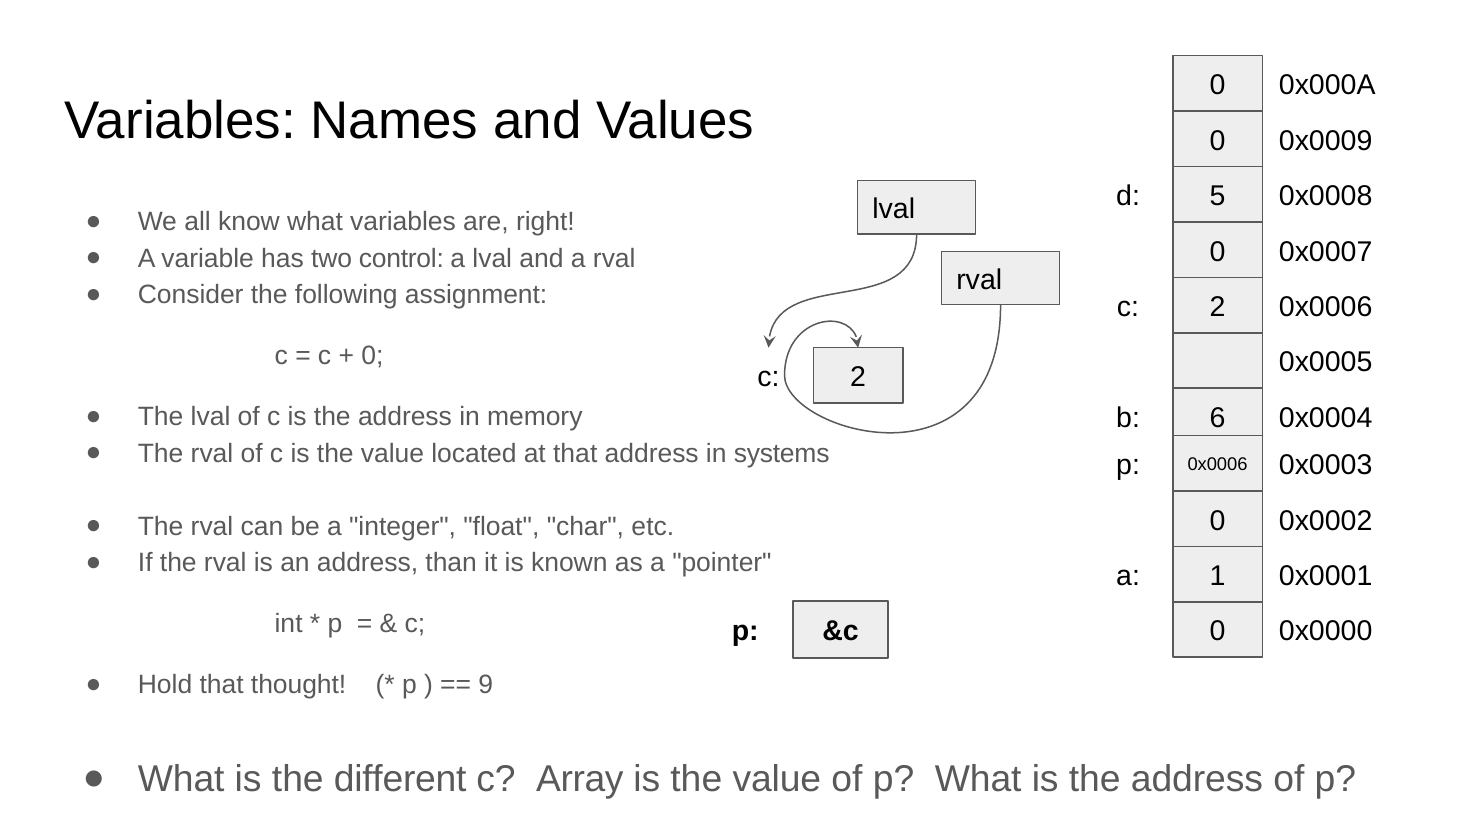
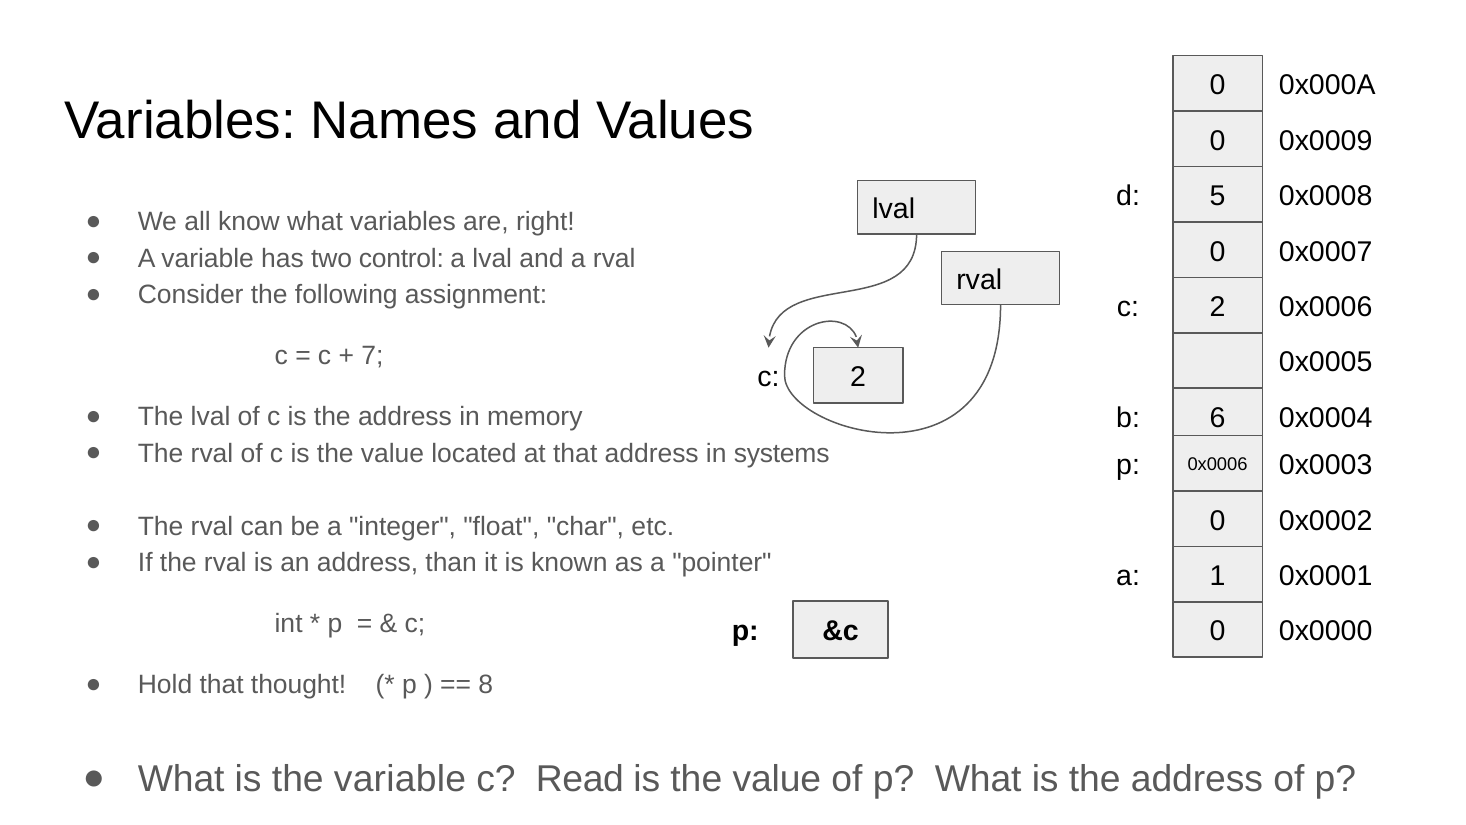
0: 0 -> 7 (372, 356)
9: 9 -> 8 (486, 685)
the different: different -> variable (400, 779)
Array: Array -> Read (580, 779)
